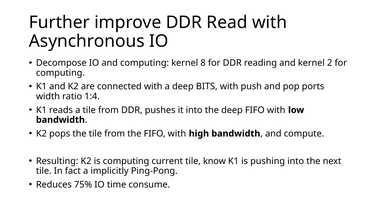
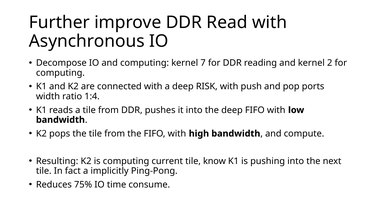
8: 8 -> 7 (203, 63)
BITS: BITS -> RISK (207, 87)
